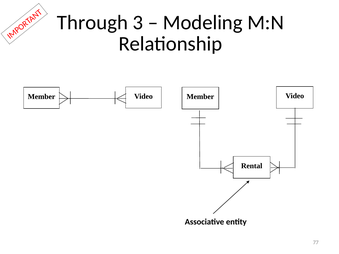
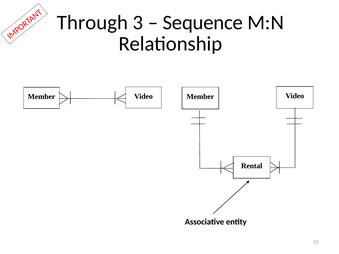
Modeling: Modeling -> Sequence (203, 23)
